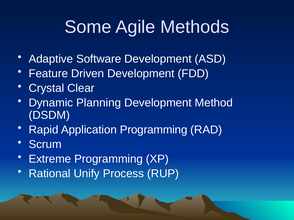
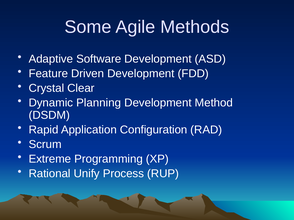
Application Programming: Programming -> Configuration (154, 130)
